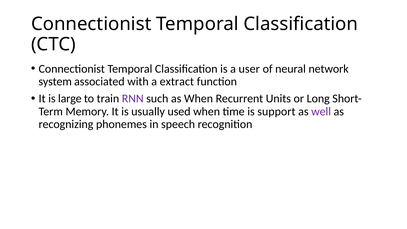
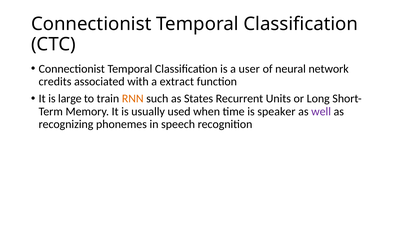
system: system -> credits (55, 82)
RNN colour: purple -> orange (133, 99)
as When: When -> States (199, 99)
support: support -> speaker (276, 112)
